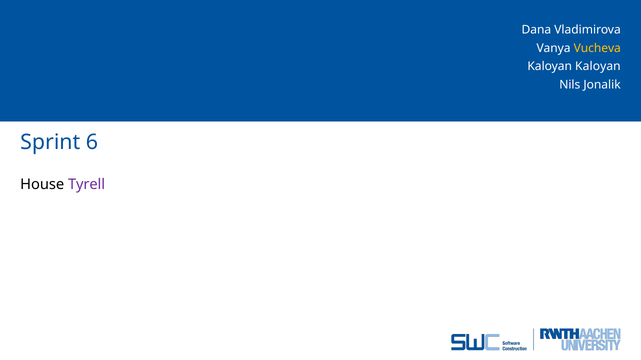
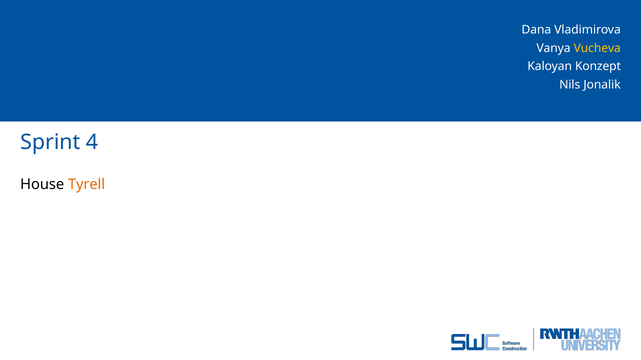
Kaloyan Kaloyan: Kaloyan -> Konzept (598, 67)
6: 6 -> 4 (92, 142)
Tyrell colour: purple -> orange (87, 185)
